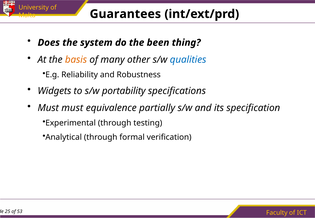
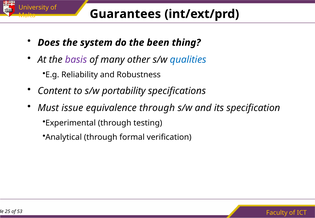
basis colour: orange -> purple (76, 60)
Widgets: Widgets -> Content (54, 91)
Must must: must -> issue (72, 108)
equivalence partially: partially -> through (157, 108)
